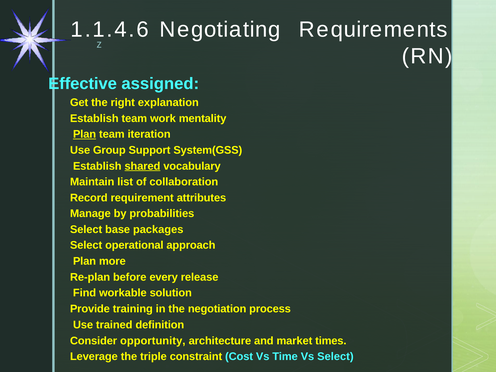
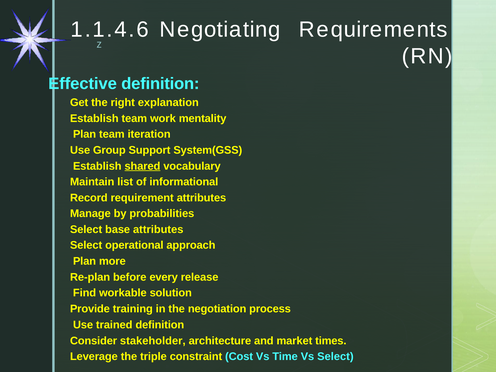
Effective assigned: assigned -> definition (160, 84)
Plan underline: present -> none (85, 134)
collaboration: collaboration -> informational (184, 182)
base packages: packages -> attributes (158, 230)
opportunity: opportunity -> stakeholder (153, 341)
